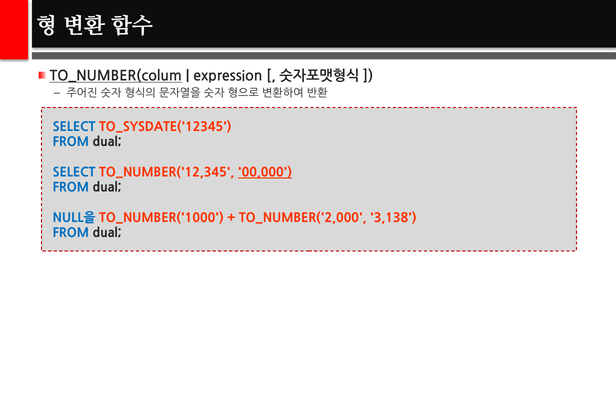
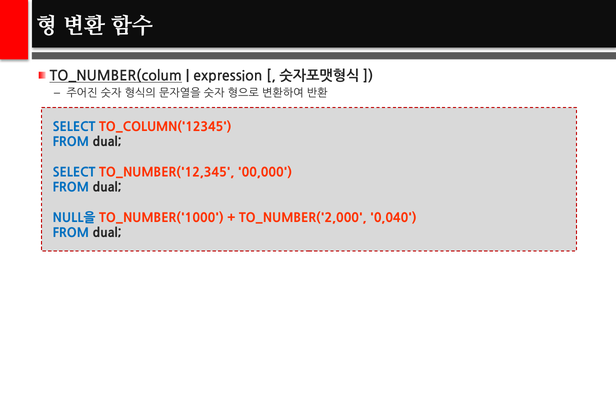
TO_SYSDATE('12345: TO_SYSDATE('12345 -> TO_COLUMN('12345 (165, 127)
00,000 underline: present -> none (265, 173)
3,138: 3,138 -> 0,040 (393, 218)
